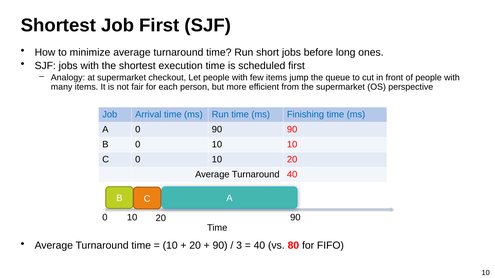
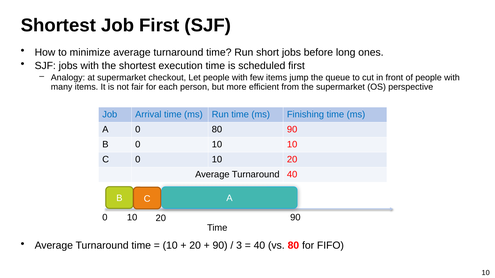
0 90: 90 -> 80 (217, 130)
